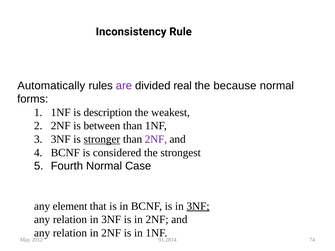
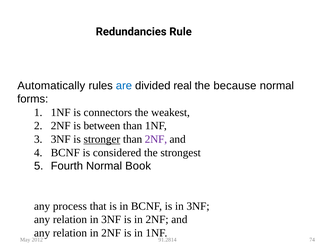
Inconsistency: Inconsistency -> Redundancies (131, 32)
are colour: purple -> blue (124, 86)
description: description -> connectors (108, 113)
Case: Case -> Book (138, 166)
element: element -> process (70, 206)
3NF underline: present -> none (198, 206)
